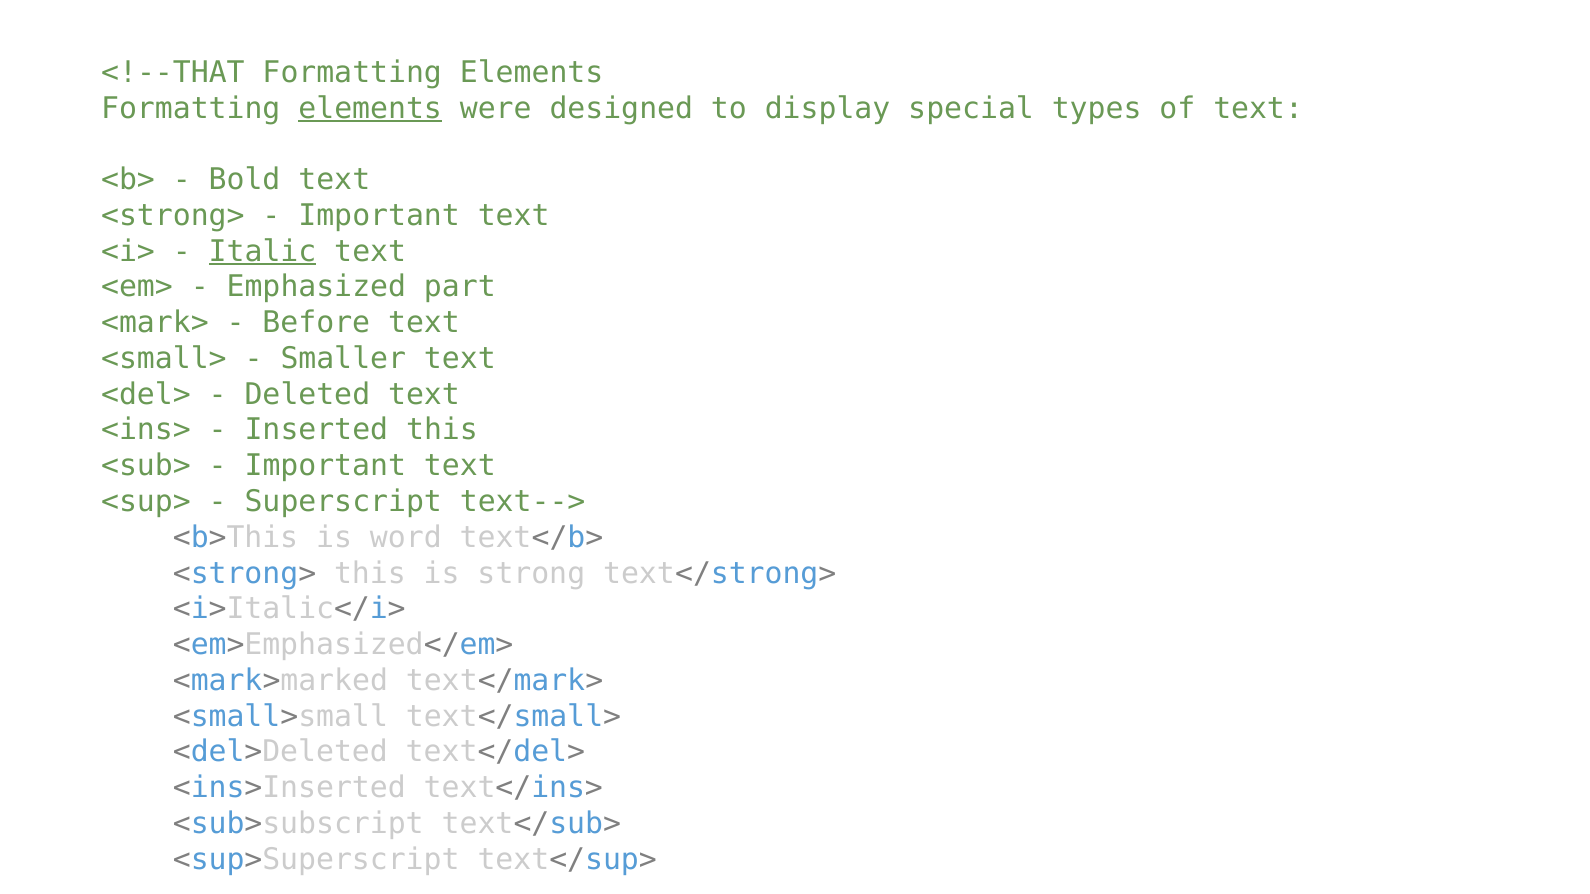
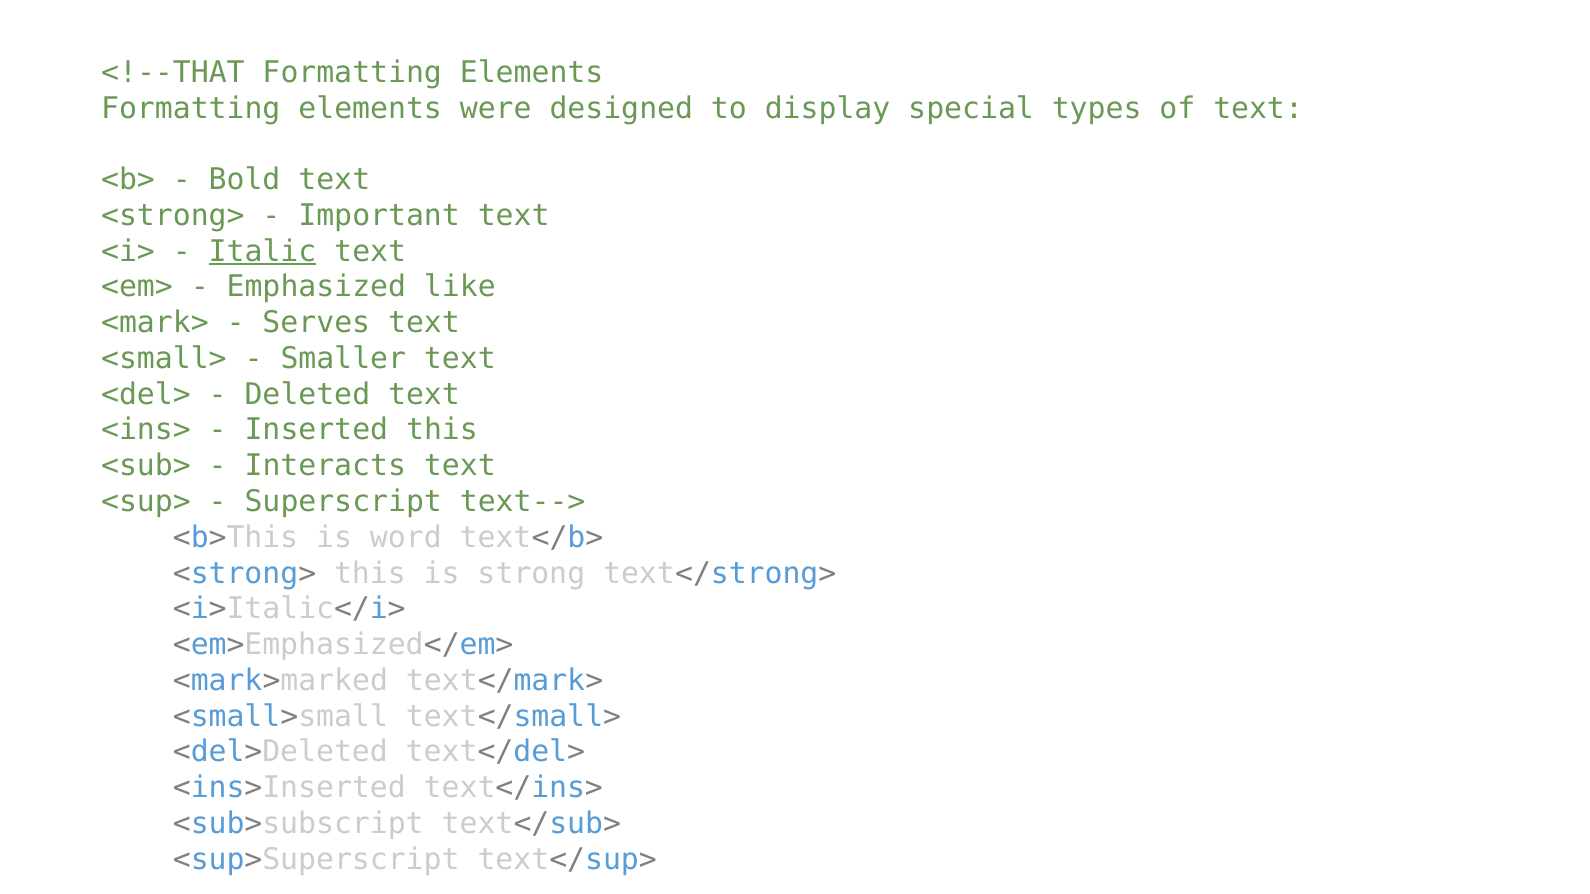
elements underline: present -> none (370, 108)
part: part -> like (460, 287)
Before: Before -> Serves (316, 323)
Important: Important -> Interacts (325, 466)
